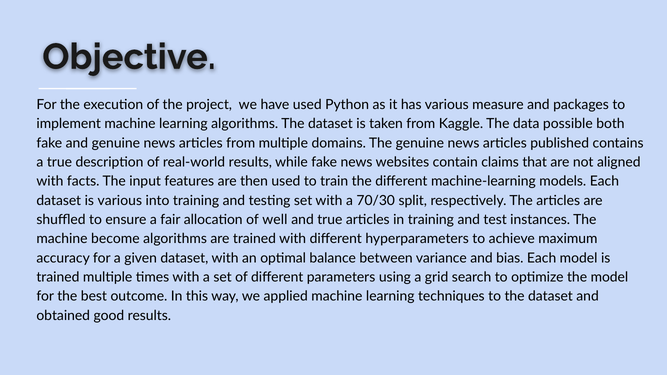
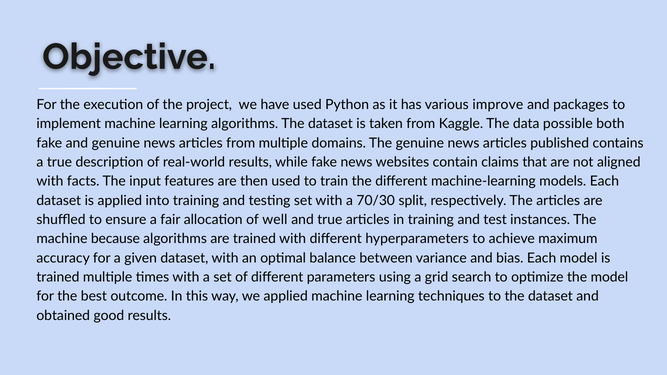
measure: measure -> improve (498, 105)
is various: various -> applied (120, 201)
become: become -> because (115, 239)
